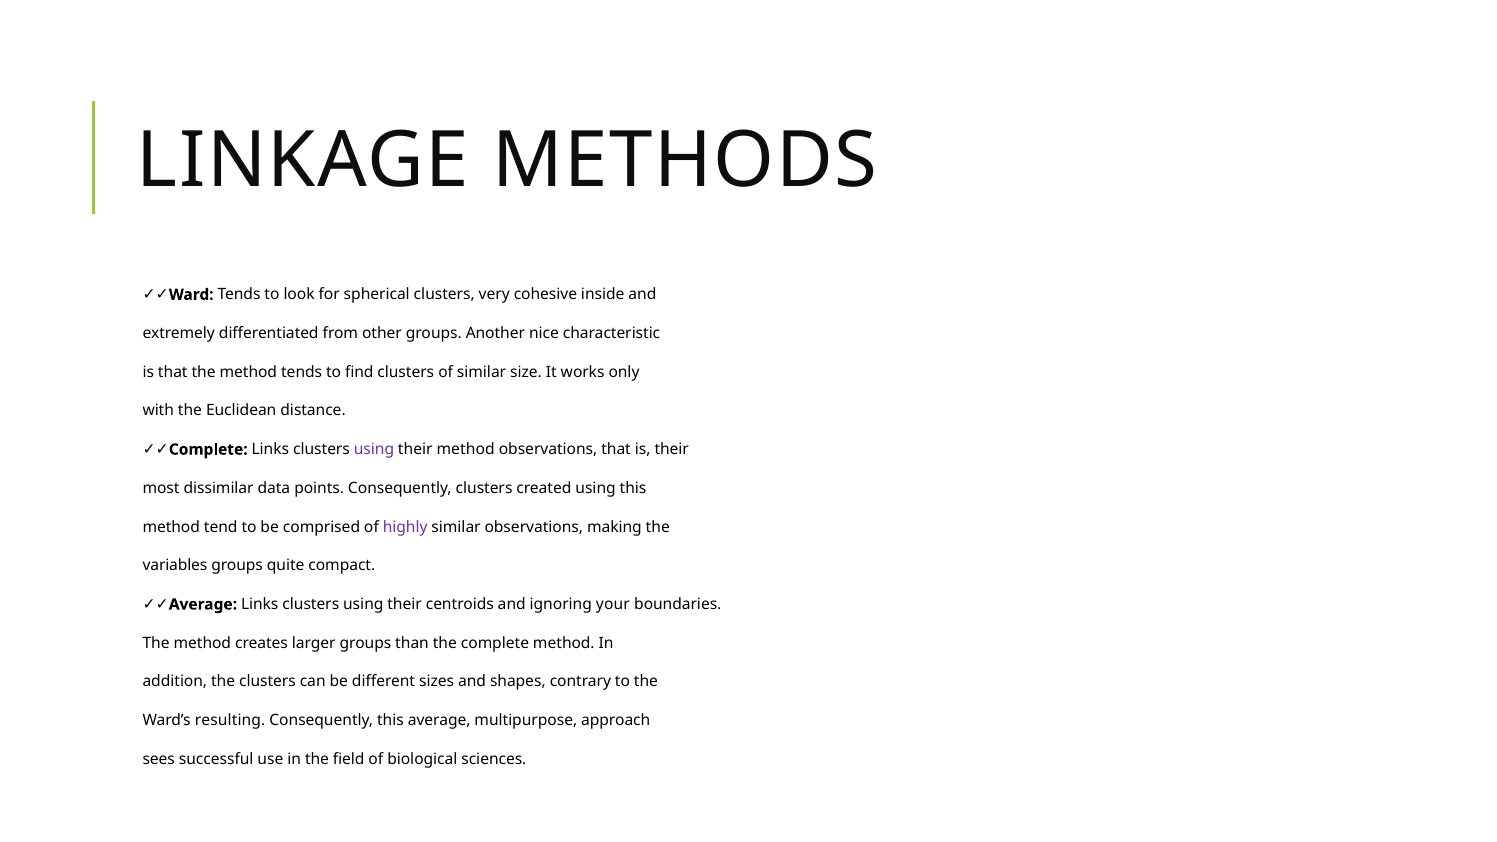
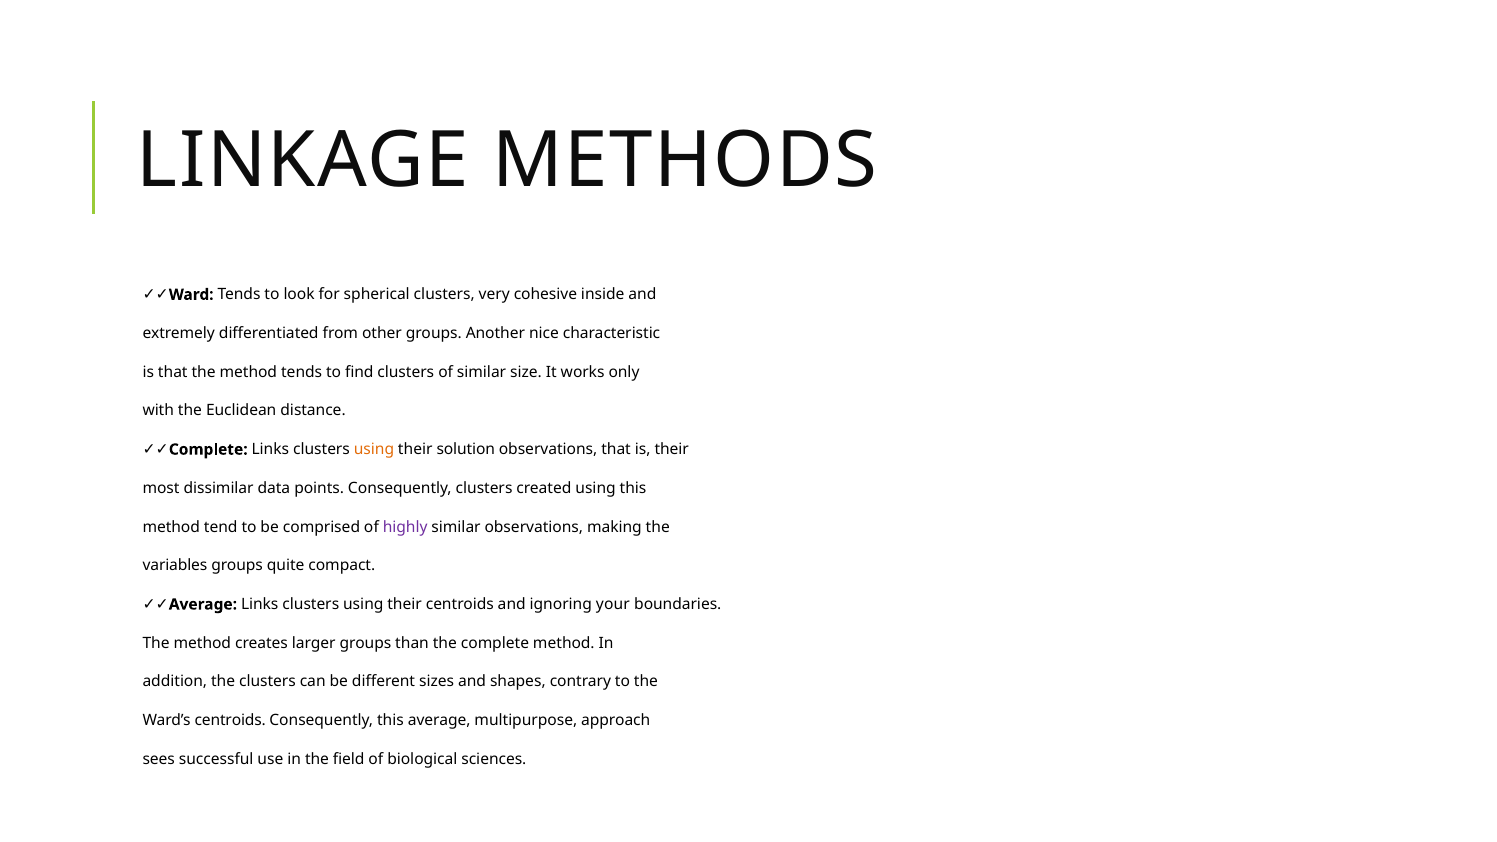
using colour: purple -> orange (374, 450)
their method: method -> solution (466, 450)
Ward’s resulting: resulting -> centroids (230, 721)
